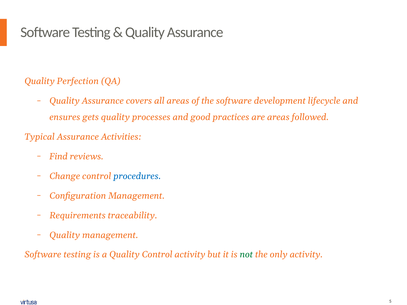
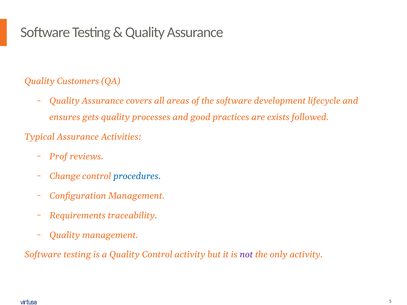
Perfection: Perfection -> Customers (78, 81)
are areas: areas -> exists (278, 117)
Find: Find -> Prof (58, 157)
not colour: green -> purple (246, 255)
